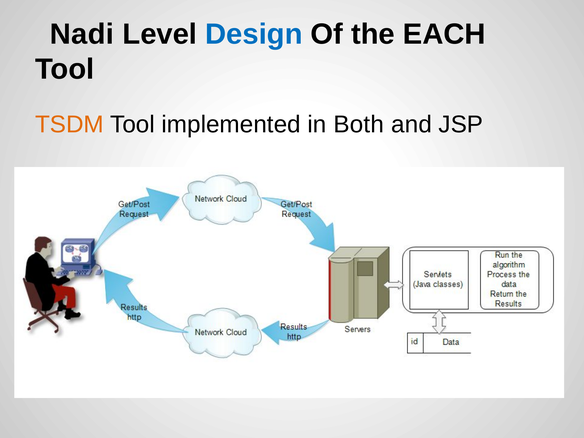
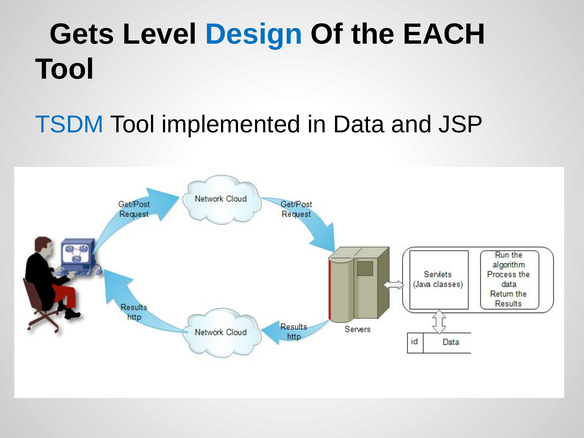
Nadi: Nadi -> Gets (82, 34)
TSDM colour: orange -> blue (69, 124)
Both: Both -> Data (359, 124)
